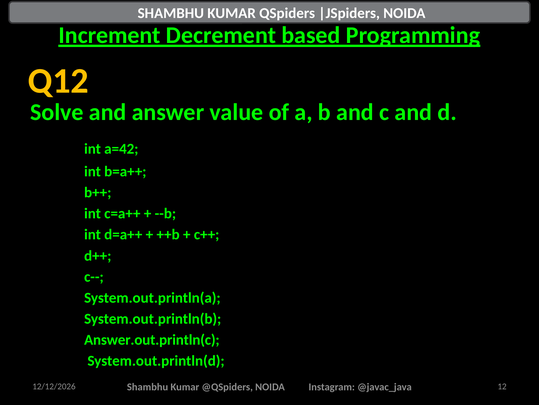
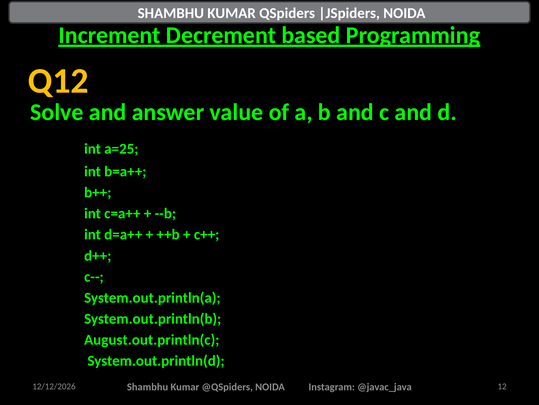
a=42: a=42 -> a=25 (121, 149)
Answer.out.println(c: Answer.out.println(c -> August.out.println(c (152, 339)
